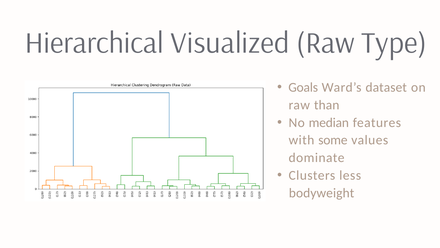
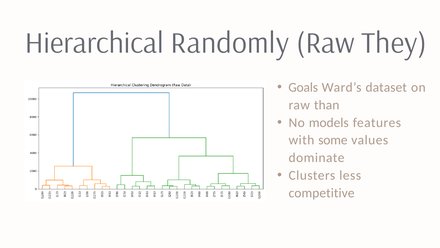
Visualized: Visualized -> Randomly (230, 43)
Type: Type -> They (394, 43)
median: median -> models (329, 122)
bodyweight: bodyweight -> competitive (322, 193)
